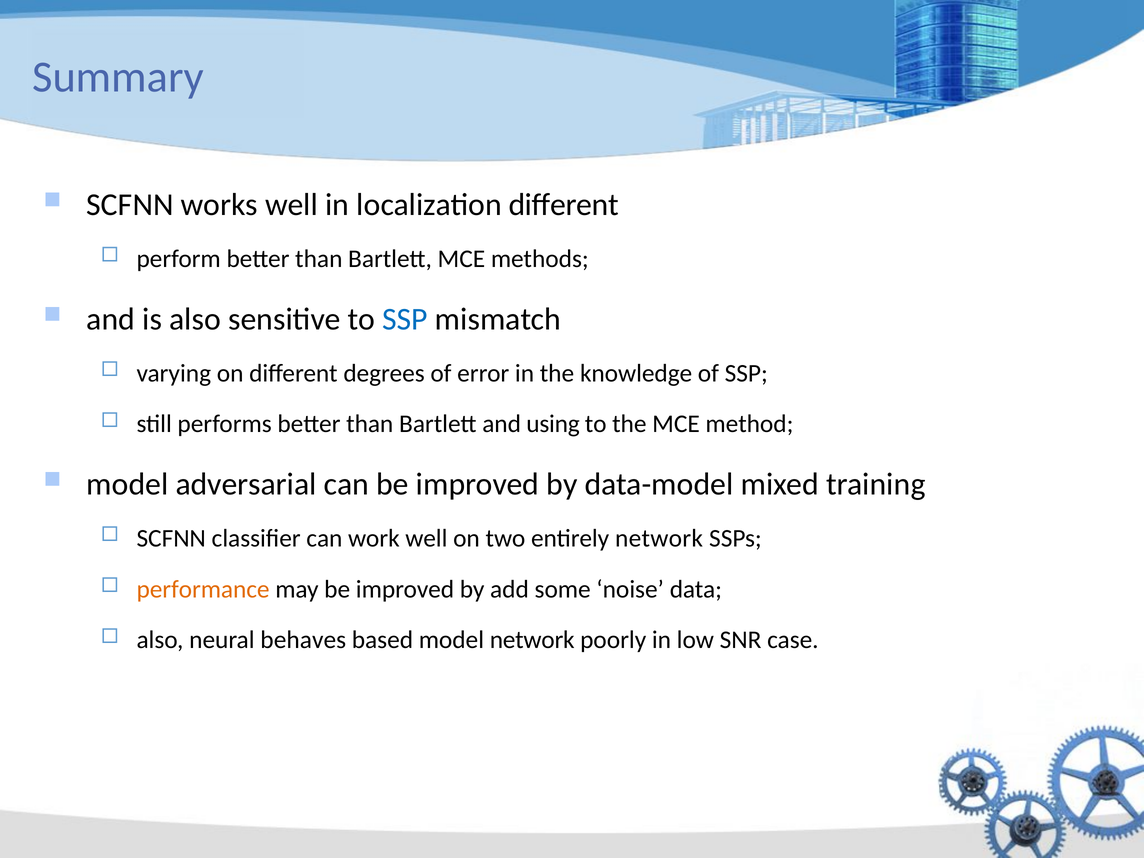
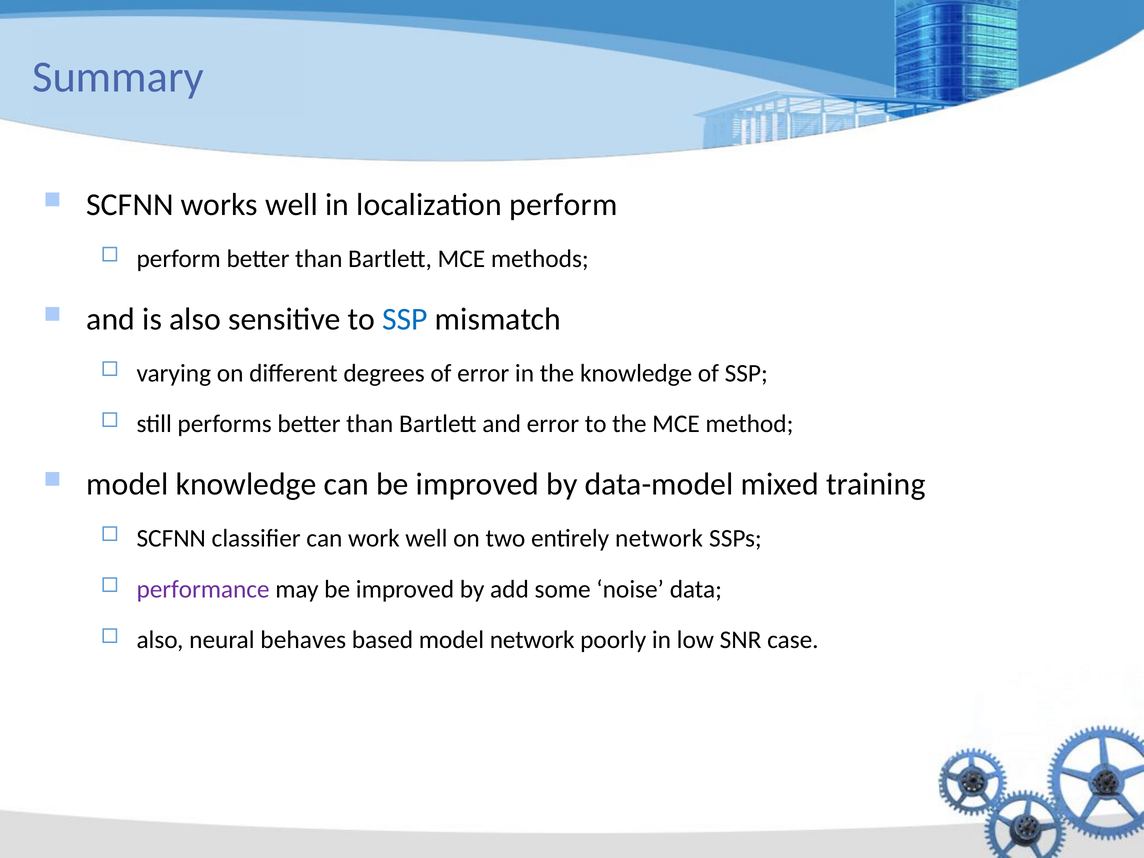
localization diﬀerent: diﬀerent -> perform (563, 205)
and using: using -> error (553, 424)
model adversarial: adversarial -> knowledge (246, 484)
performance colour: orange -> purple (203, 589)
